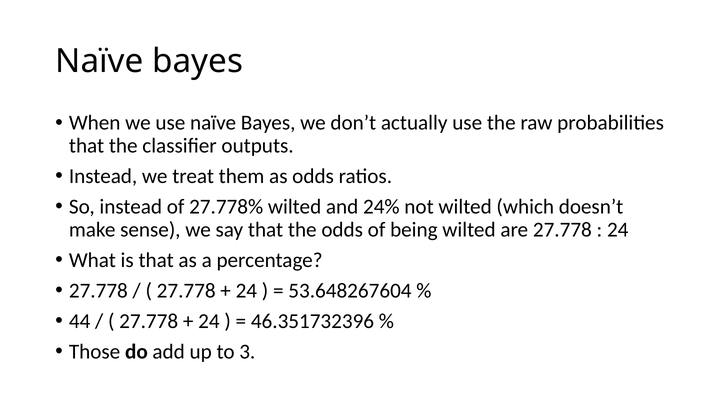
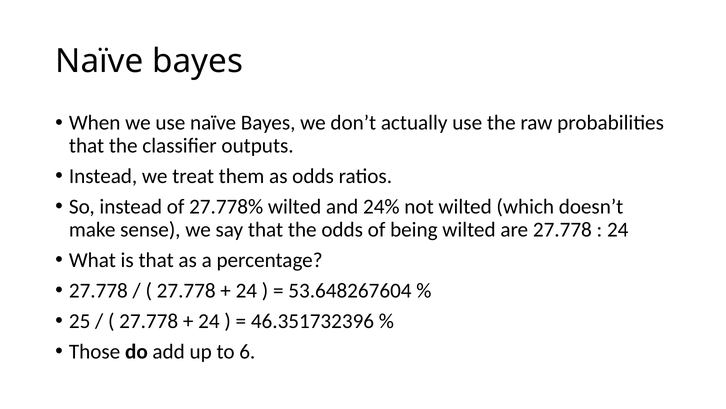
44: 44 -> 25 (80, 321)
3: 3 -> 6 (247, 351)
